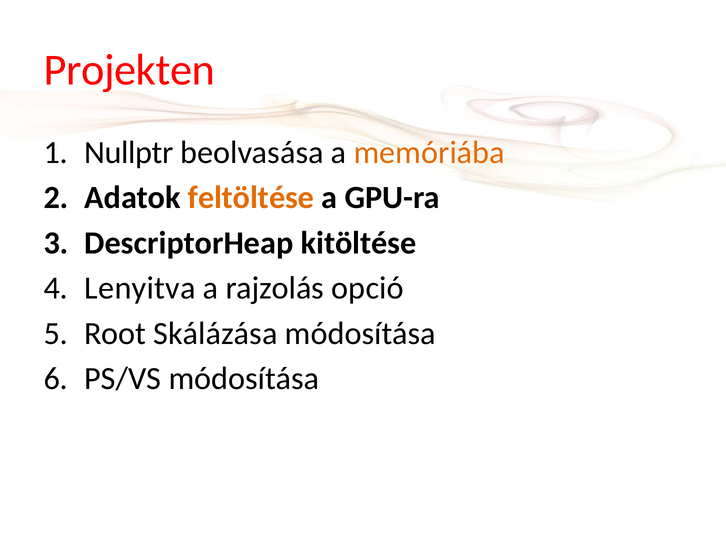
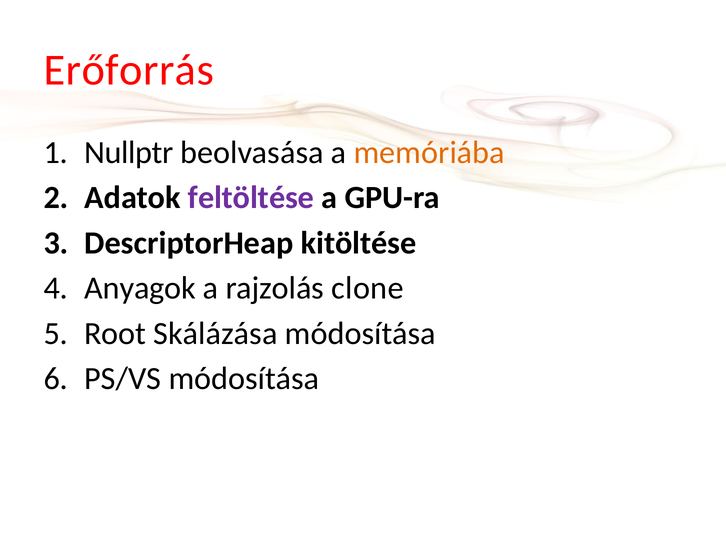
Projekten: Projekten -> Erőforrás (129, 70)
feltöltése colour: orange -> purple (251, 198)
Lenyitva: Lenyitva -> Anyagok (140, 288)
opció: opció -> clone (368, 288)
